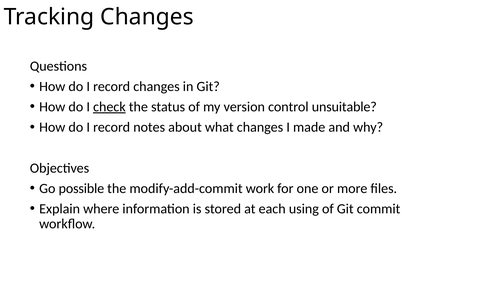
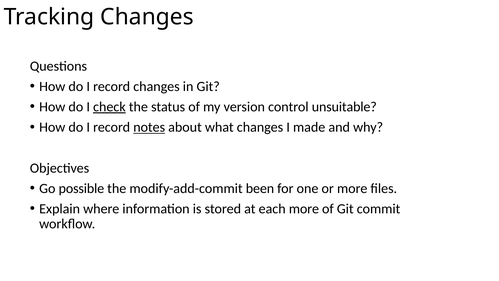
notes underline: none -> present (149, 127)
work: work -> been (260, 188)
each using: using -> more (304, 209)
